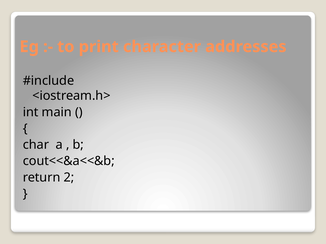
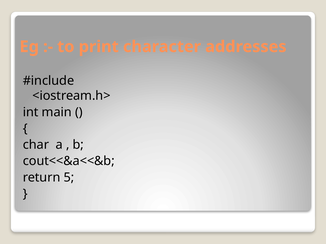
2: 2 -> 5 (69, 178)
